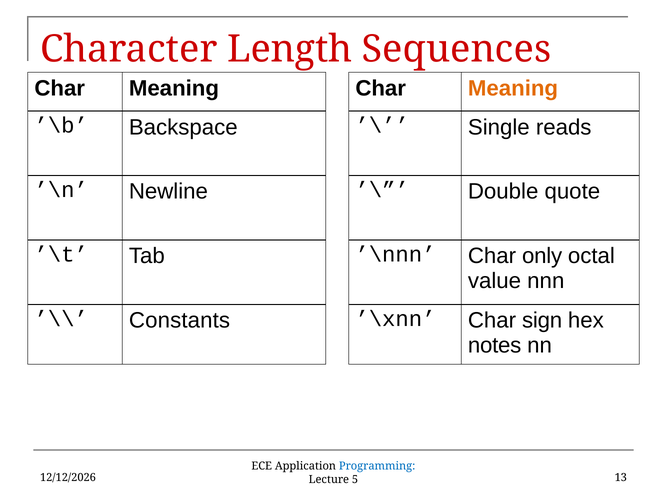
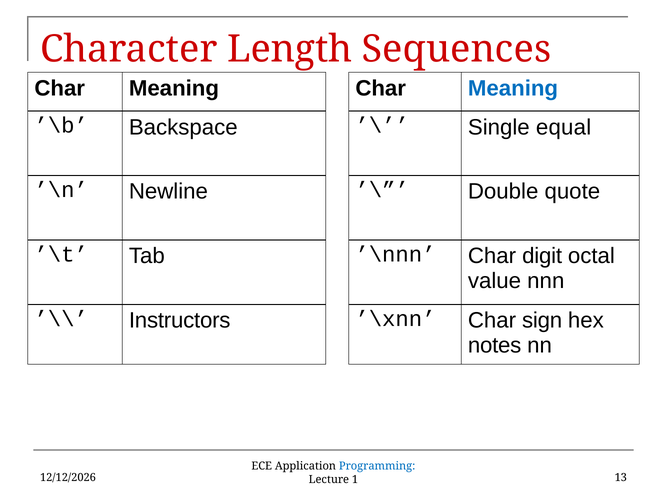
Meaning colour: orange -> blue (513, 88)
reads: reads -> equal (564, 127)
only: only -> digit (542, 256)
Constants: Constants -> Instructors (180, 321)
5: 5 -> 1 (355, 480)
